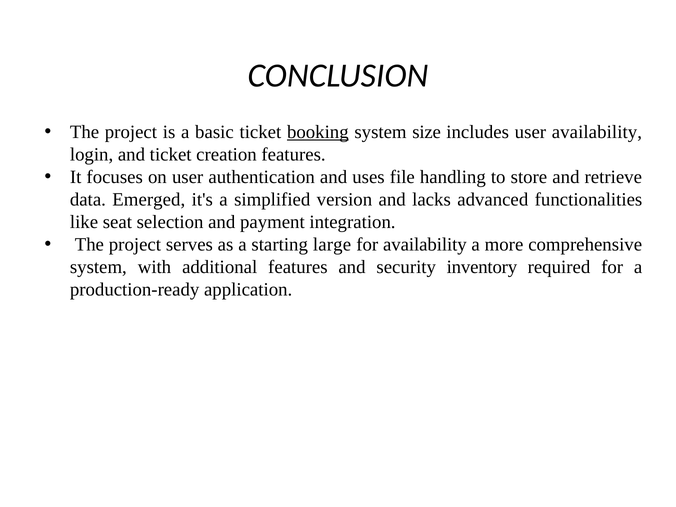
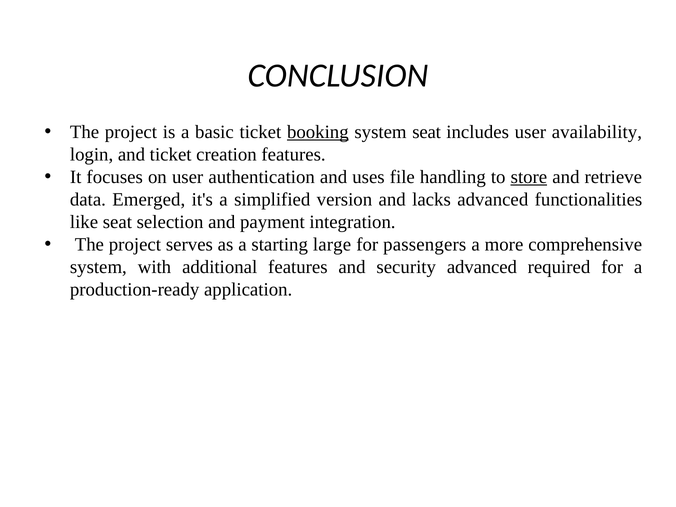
system size: size -> seat (427, 132)
store underline: none -> present (529, 177)
for availability: availability -> passengers (425, 245)
security inventory: inventory -> advanced (482, 267)
